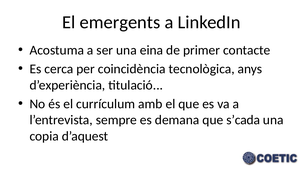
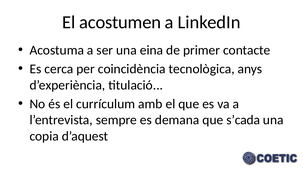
emergents: emergents -> acostumen (120, 22)
